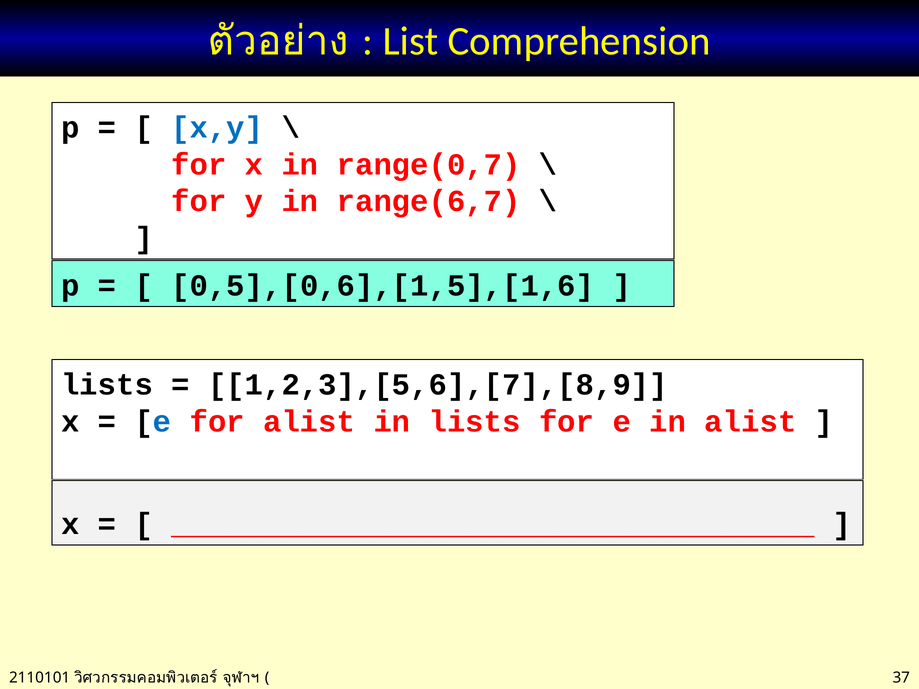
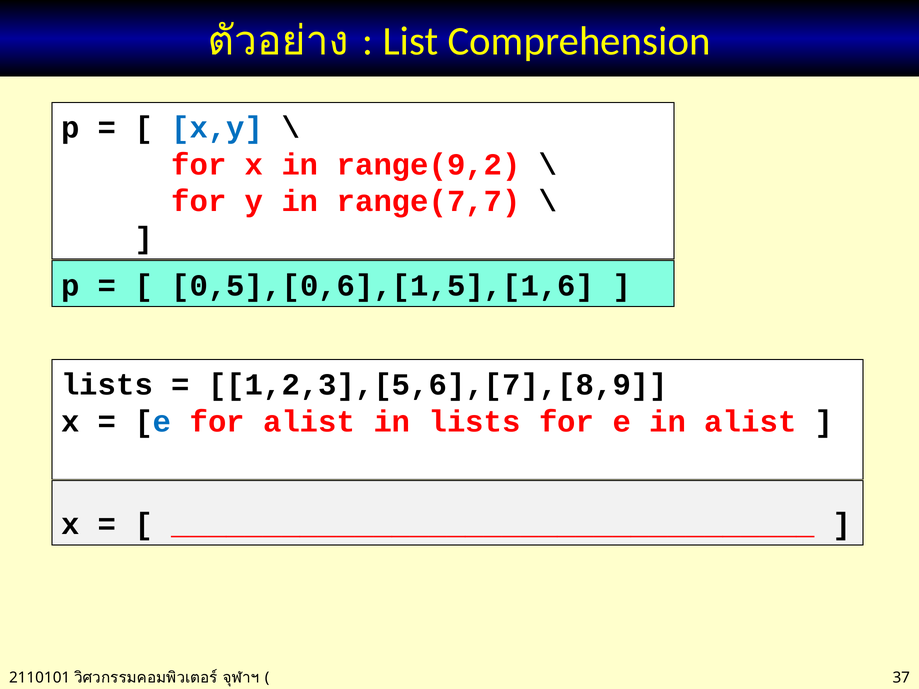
range(0,7: range(0,7 -> range(9,2 (429, 164)
range(6,7: range(6,7 -> range(7,7 (429, 201)
